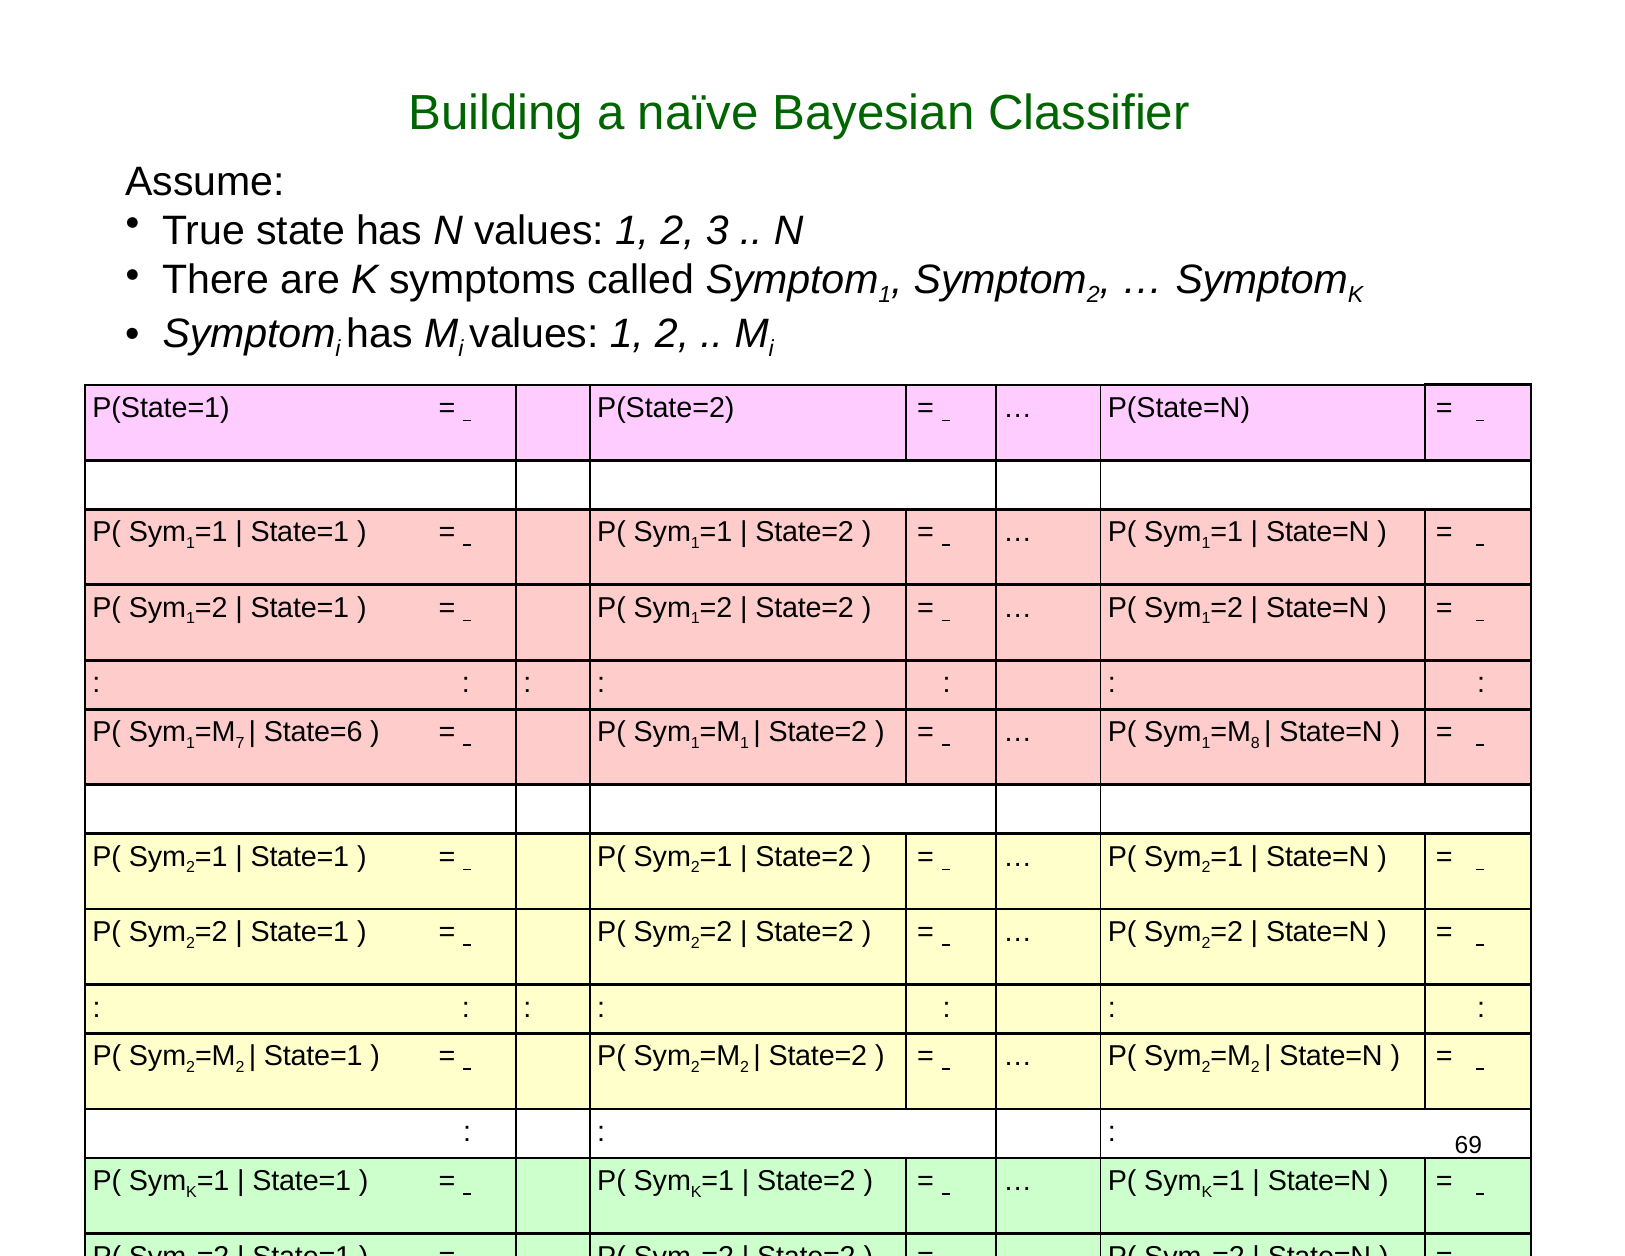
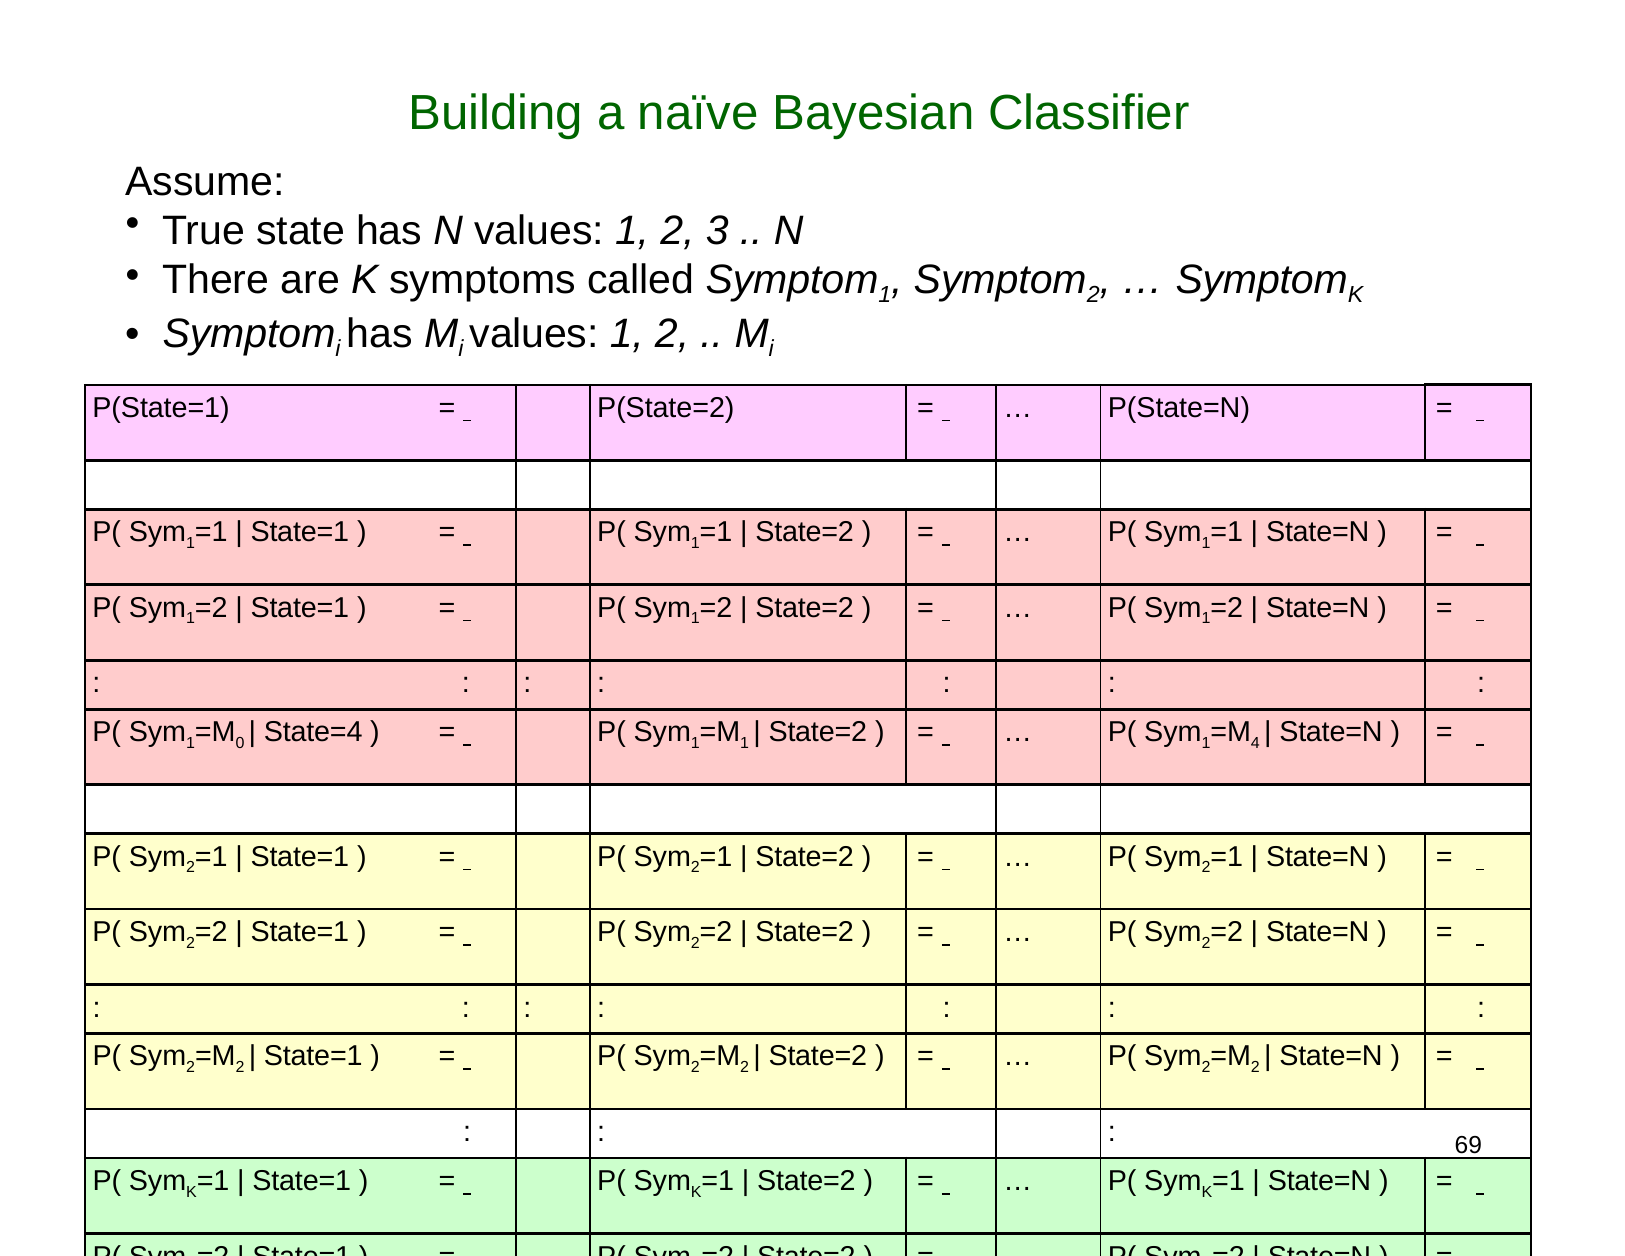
7: 7 -> 0 (240, 743)
State=6: State=6 -> State=4 (313, 732)
8: 8 -> 4 (1255, 743)
